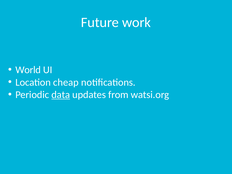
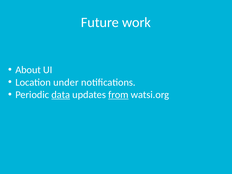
World: World -> About (28, 70)
cheap: cheap -> under (66, 82)
from underline: none -> present (118, 95)
